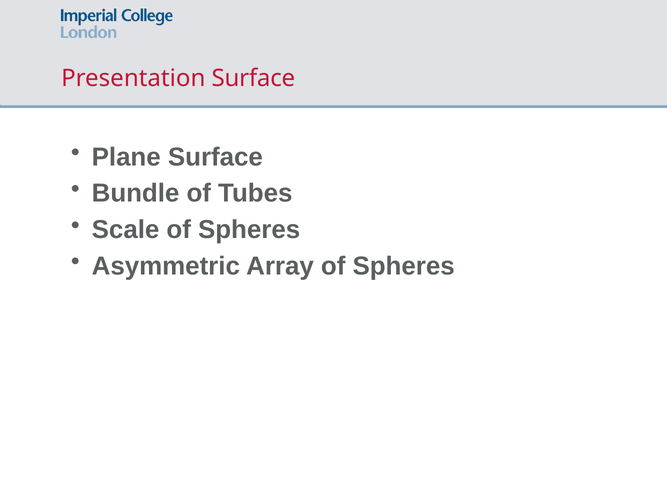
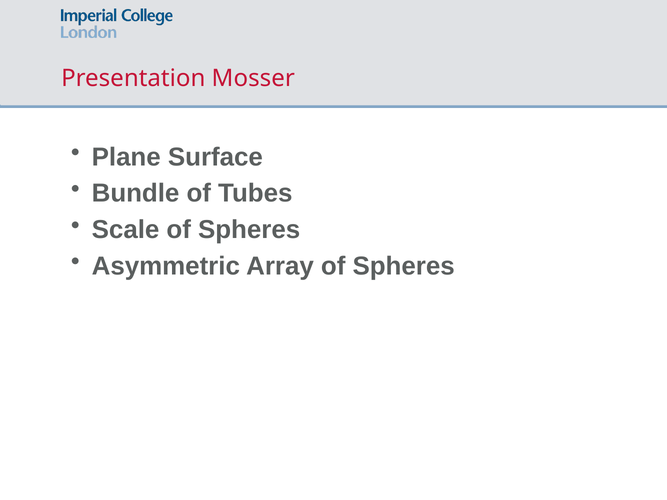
Presentation Surface: Surface -> Mosser (253, 78)
